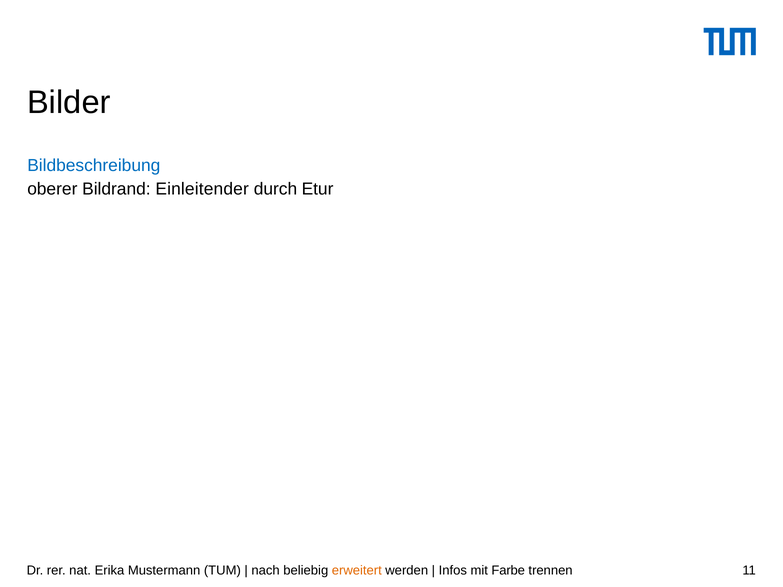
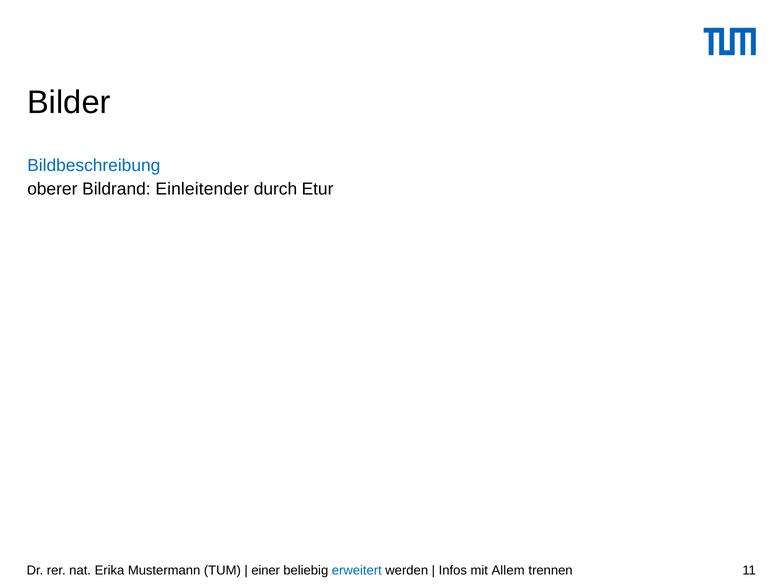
nach: nach -> einer (266, 571)
erweitert colour: orange -> blue (357, 571)
Farbe: Farbe -> Allem (508, 571)
